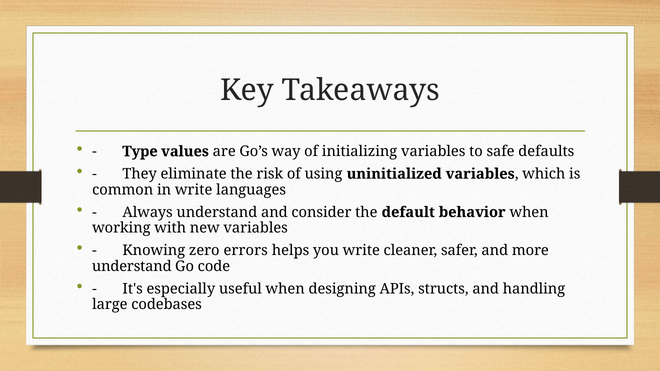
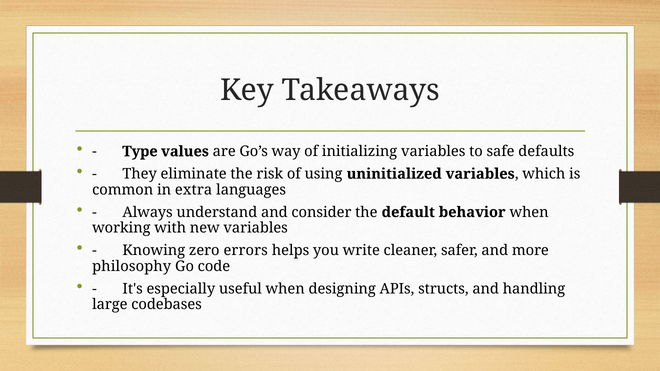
in write: write -> extra (194, 190)
understand: understand -> philosophy (132, 267)
